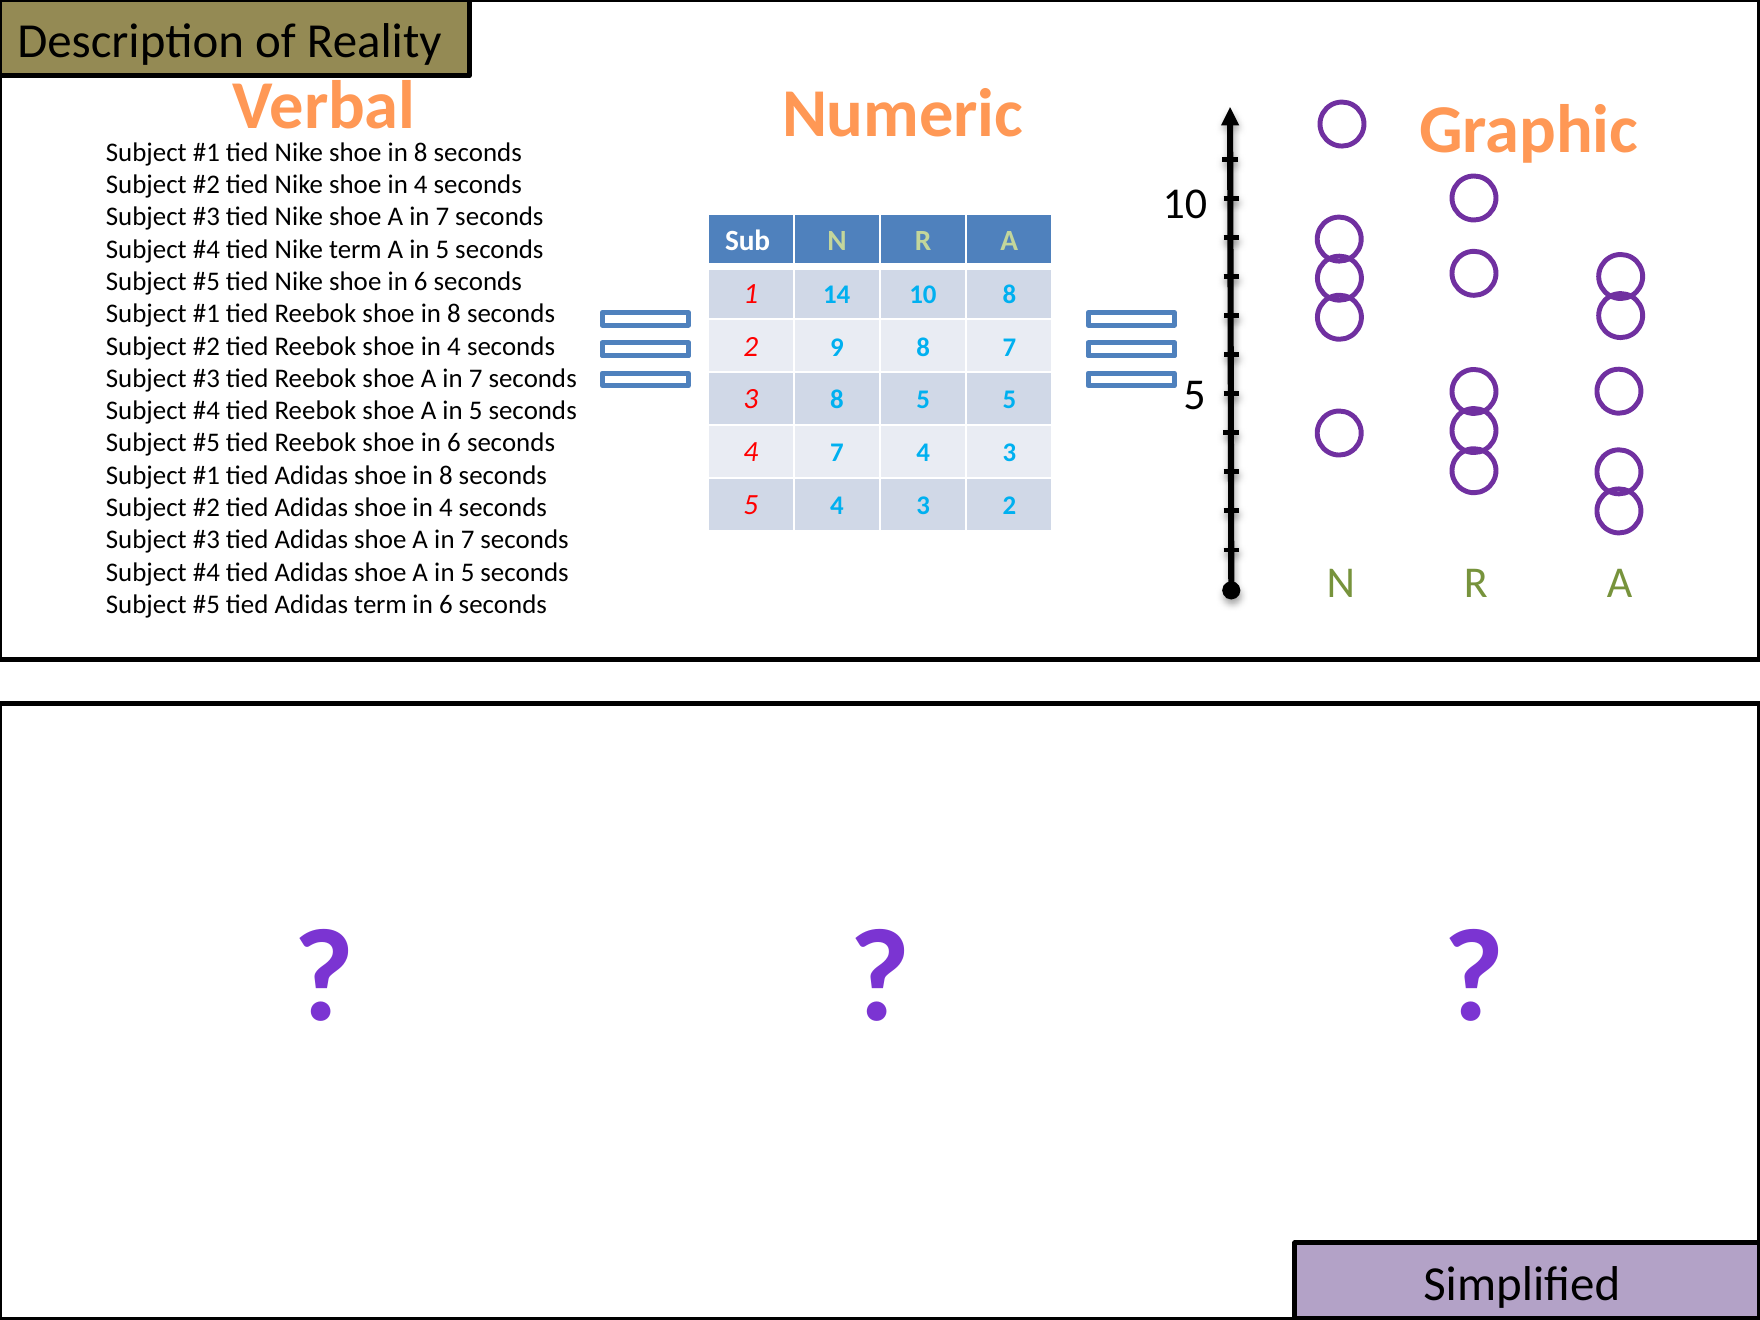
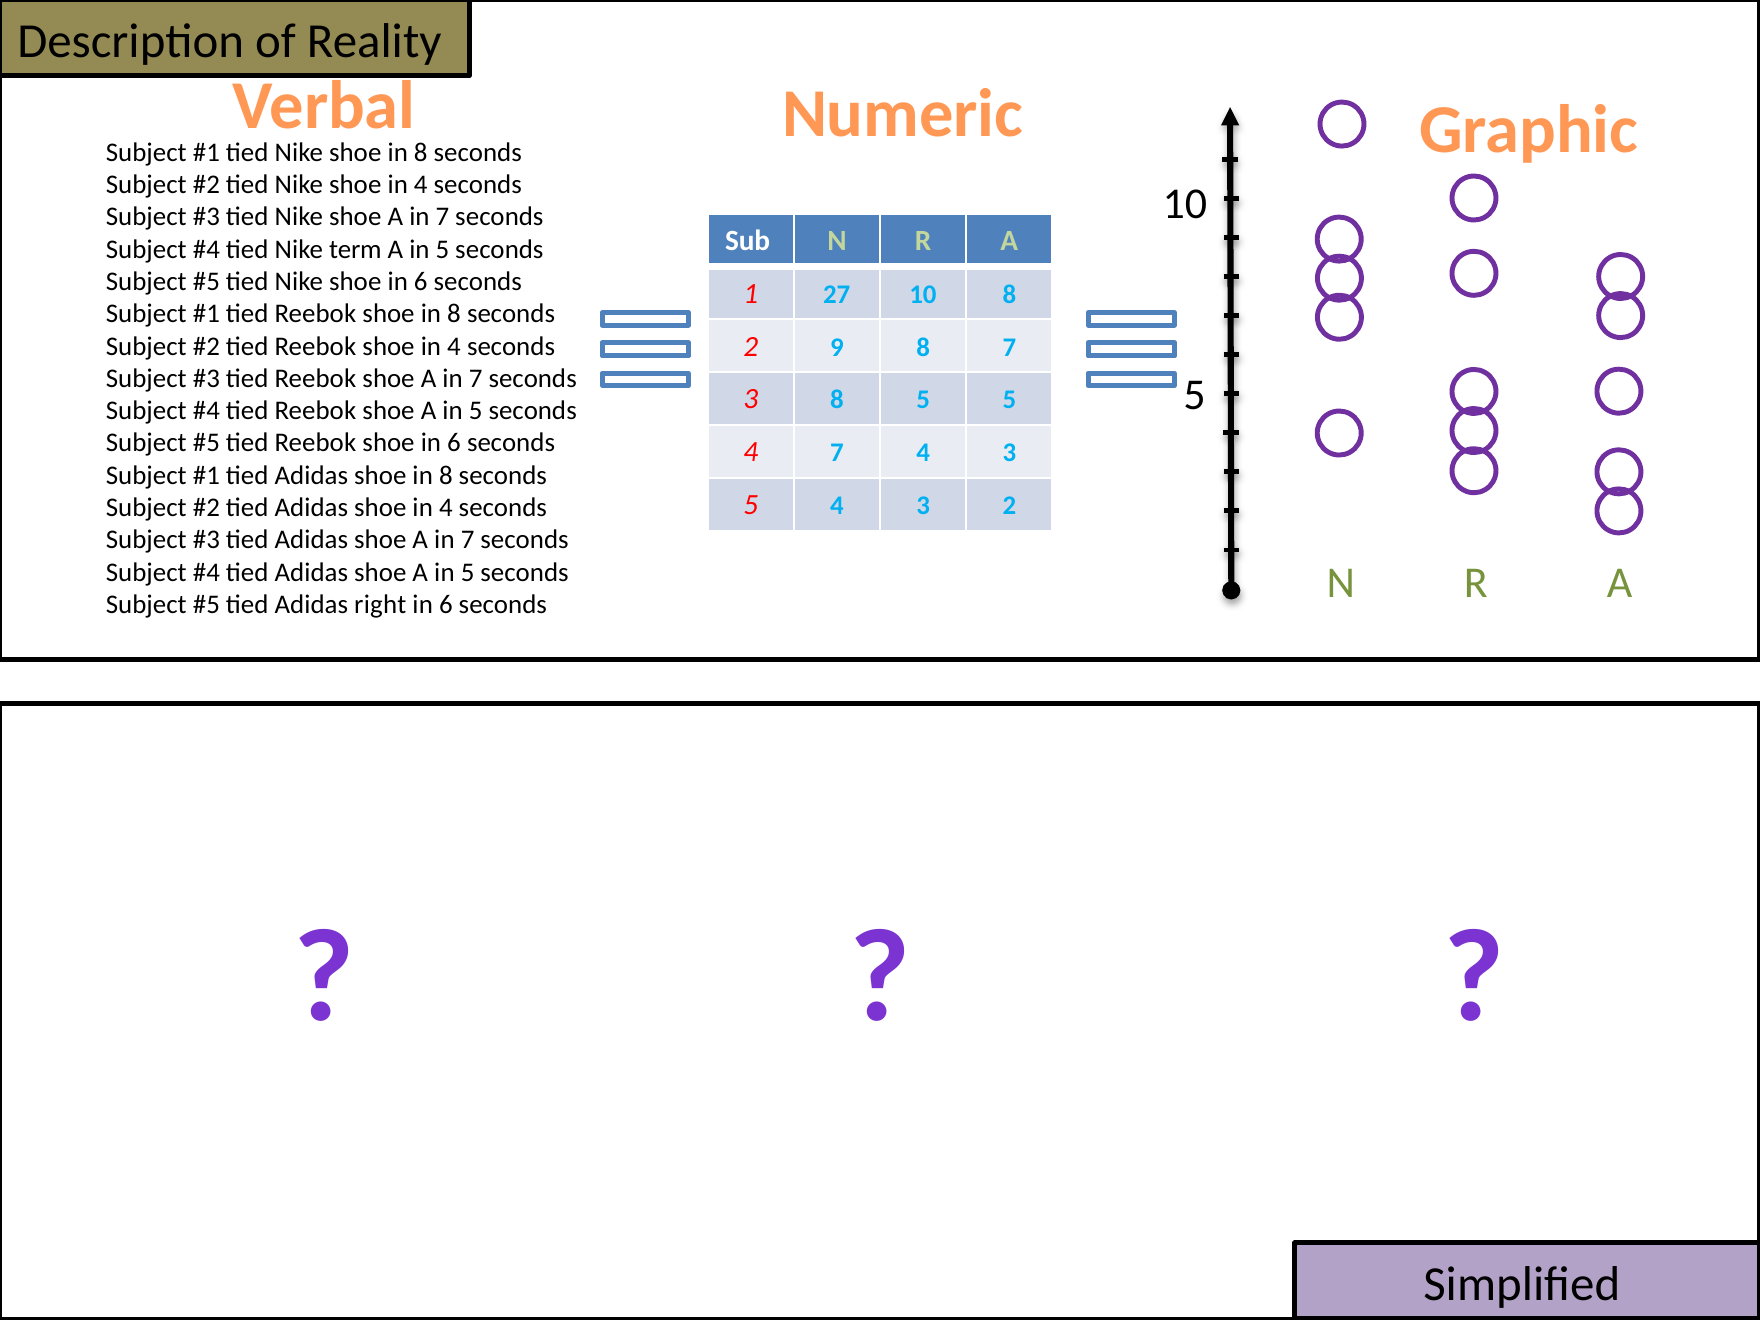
14: 14 -> 27 (837, 294)
Adidas term: term -> right (380, 604)
